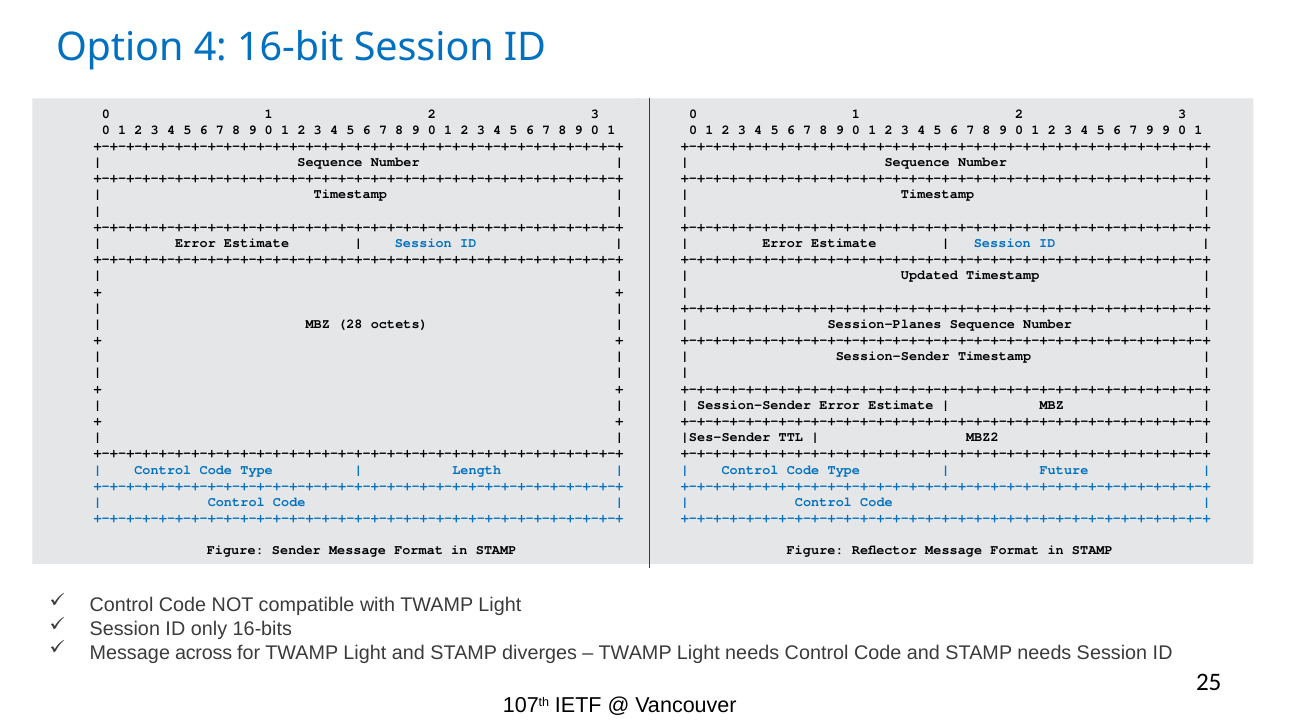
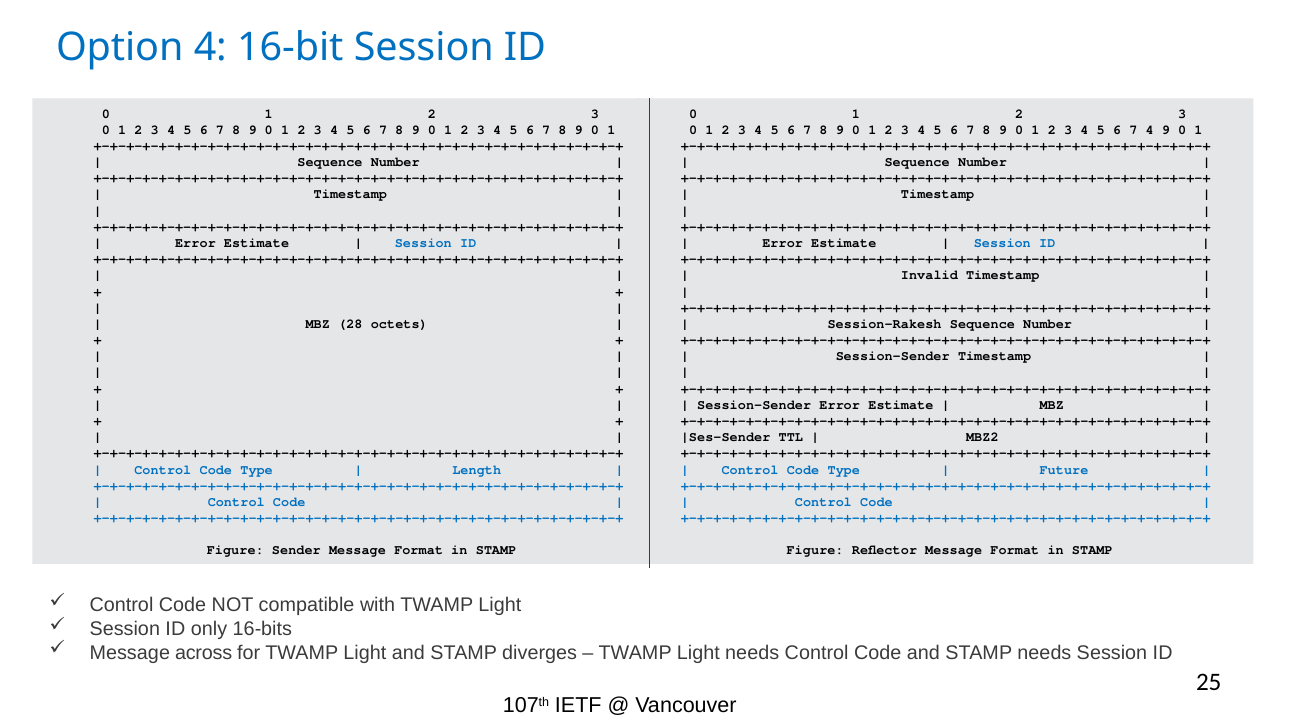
7 9: 9 -> 4 (1150, 130)
Updated: Updated -> Invalid (929, 276)
Session-Planes: Session-Planes -> Session-Rakesh (885, 324)
